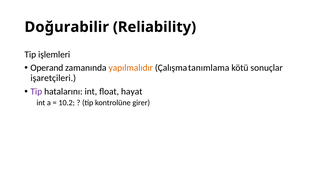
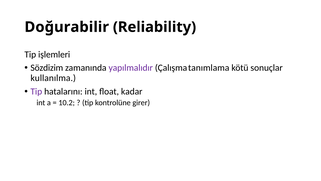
Operand: Operand -> Sözdizim (47, 68)
yapılmalıdır colour: orange -> purple (131, 68)
işaretçileri: işaretçileri -> kullanılma (53, 78)
hayat: hayat -> kadar (132, 91)
